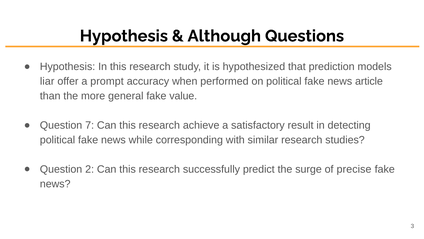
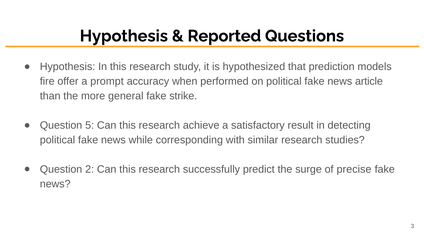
Although: Although -> Reported (224, 36)
liar: liar -> fire (47, 81)
value: value -> strike (183, 96)
7: 7 -> 5 (90, 125)
